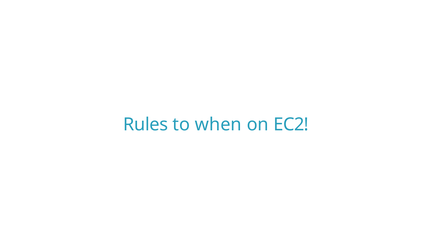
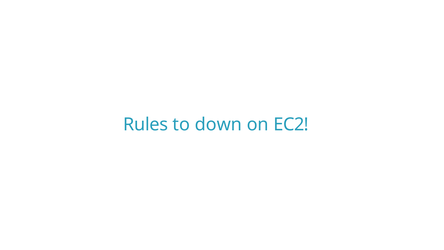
when: when -> down (218, 124)
